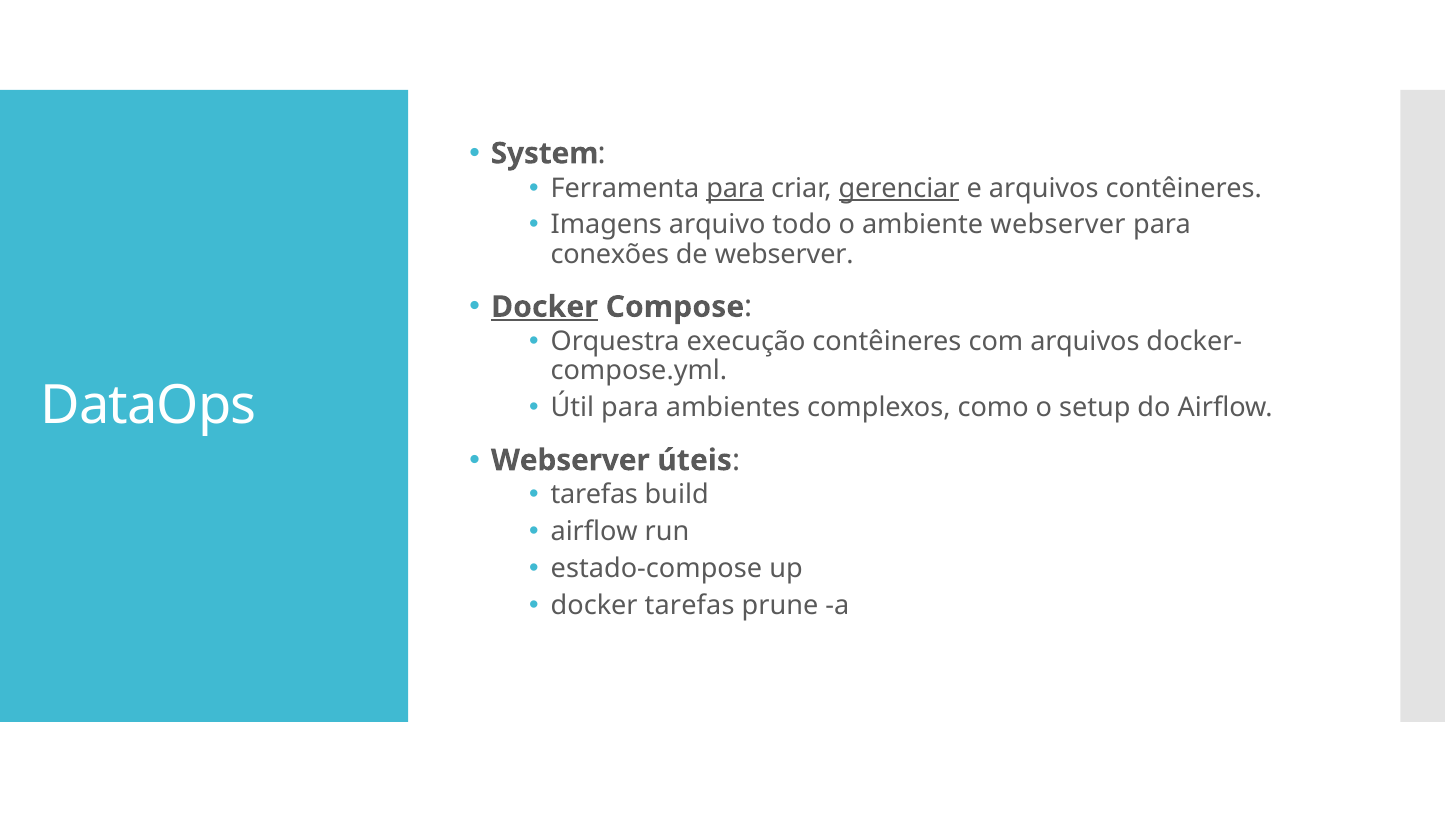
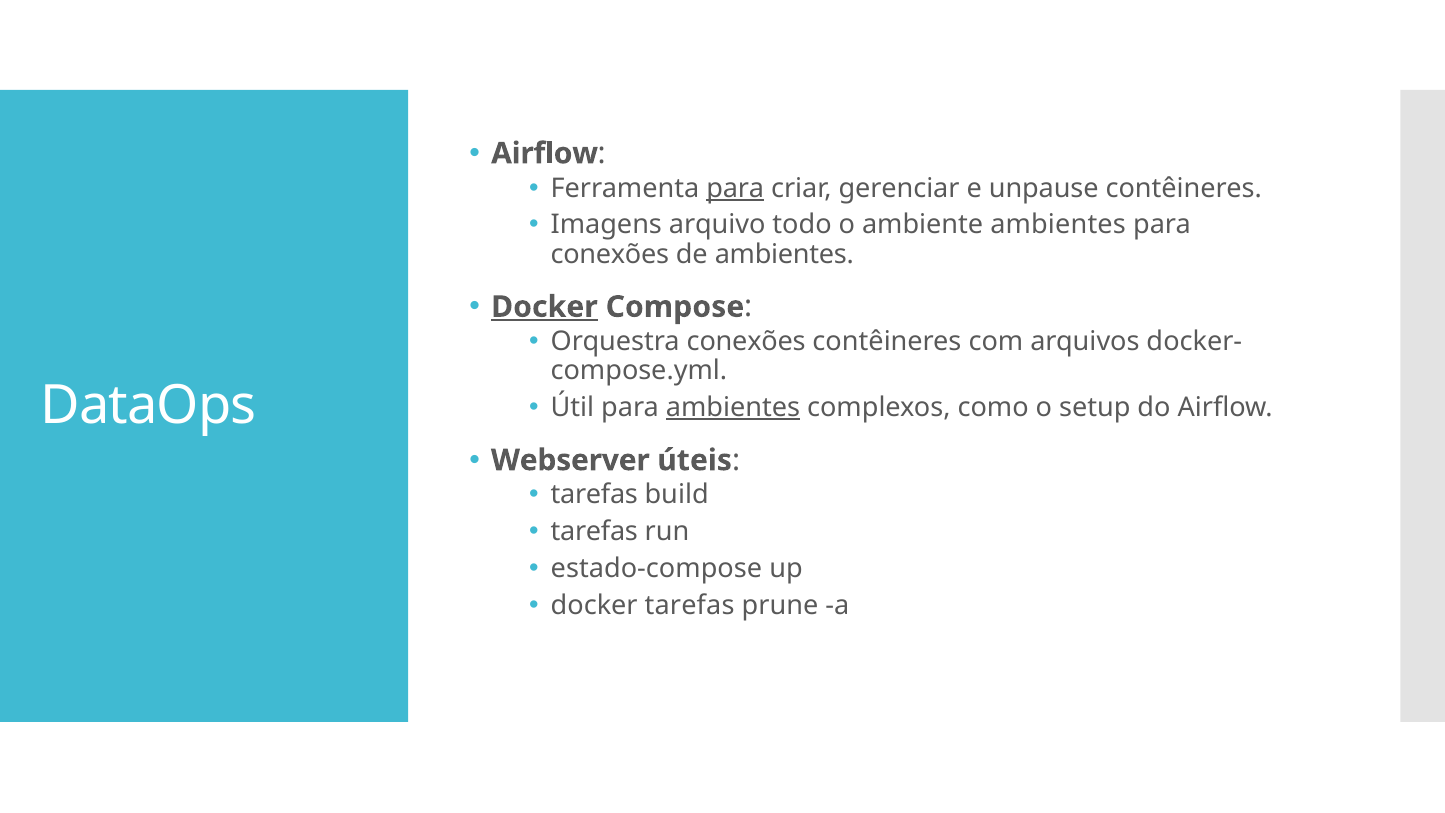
System: System -> Airflow (545, 153)
gerenciar underline: present -> none (899, 188)
e arquivos: arquivos -> unpause (1044, 188)
ambiente webserver: webserver -> ambientes (1058, 225)
de webserver: webserver -> ambientes (784, 254)
Orquestra execução: execução -> conexões (746, 341)
ambientes underline: none -> present (733, 408)
airflow: airflow -> tarefas (594, 532)
